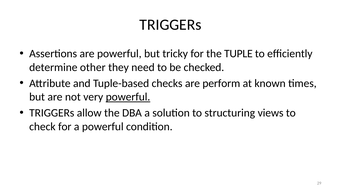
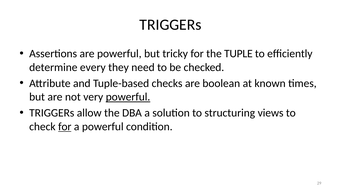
other: other -> every (93, 67)
perform: perform -> boolean (221, 83)
for underline: none -> present (65, 126)
